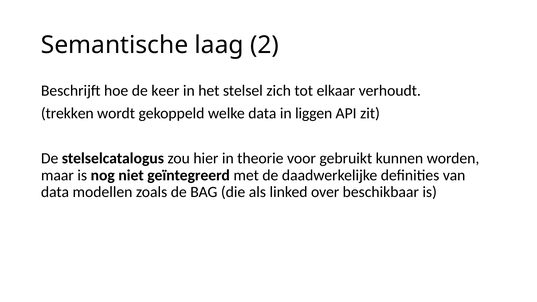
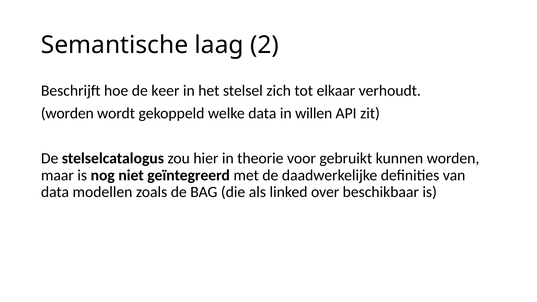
trekken: trekken -> worden (67, 113)
liggen: liggen -> willen (314, 113)
